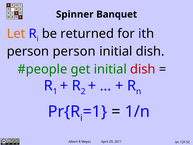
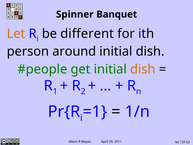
returned: returned -> different (87, 34)
person person: person -> around (74, 51)
dish colour: red -> orange (143, 69)
